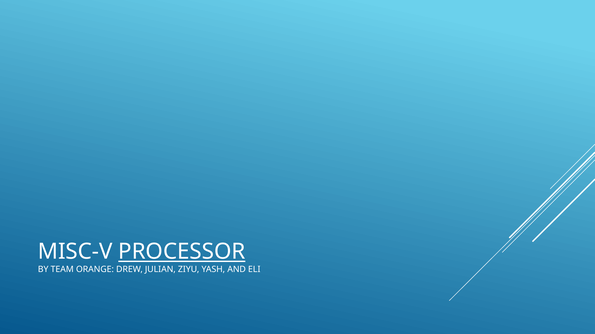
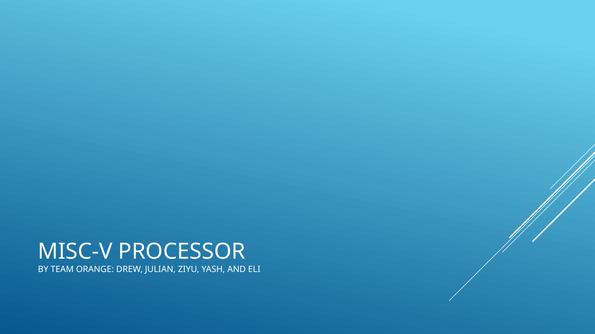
PROCESSOR underline: present -> none (182, 252)
